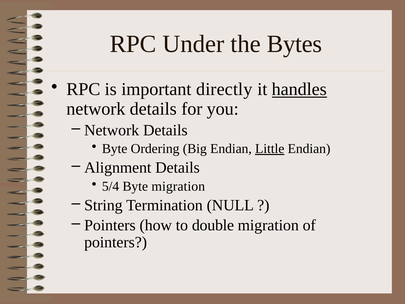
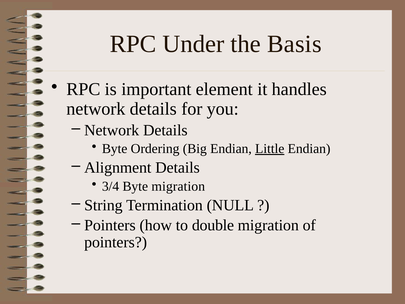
Bytes: Bytes -> Basis (294, 44)
directly: directly -> element (224, 89)
handles underline: present -> none (299, 89)
5/4: 5/4 -> 3/4 (111, 186)
